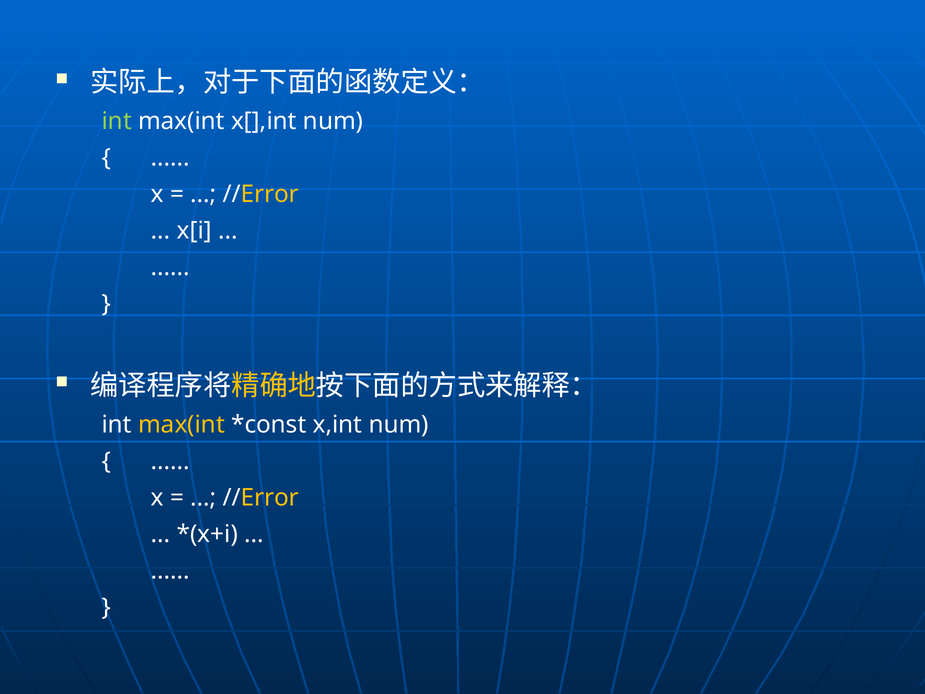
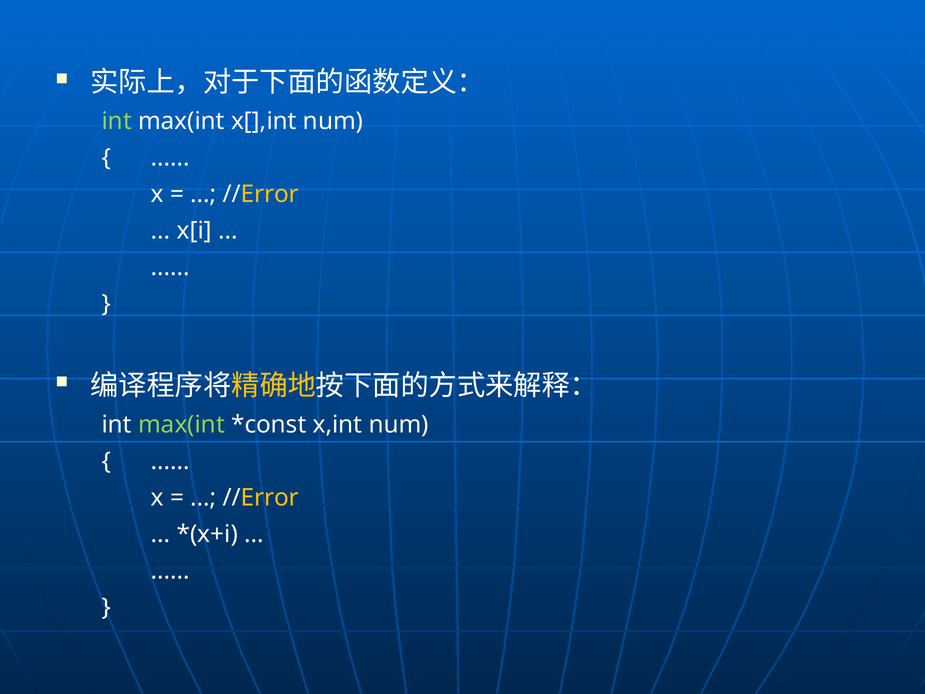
max(int colour: yellow -> light green (181, 424)
